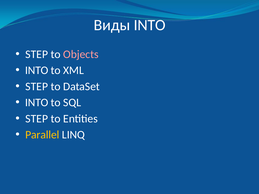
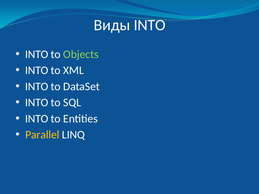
STEP: STEP -> INTO (37, 54)
Objects colour: pink -> light green (81, 54)
STEP: STEP -> INTO (37, 87)
STEP: STEP -> INTO (37, 119)
